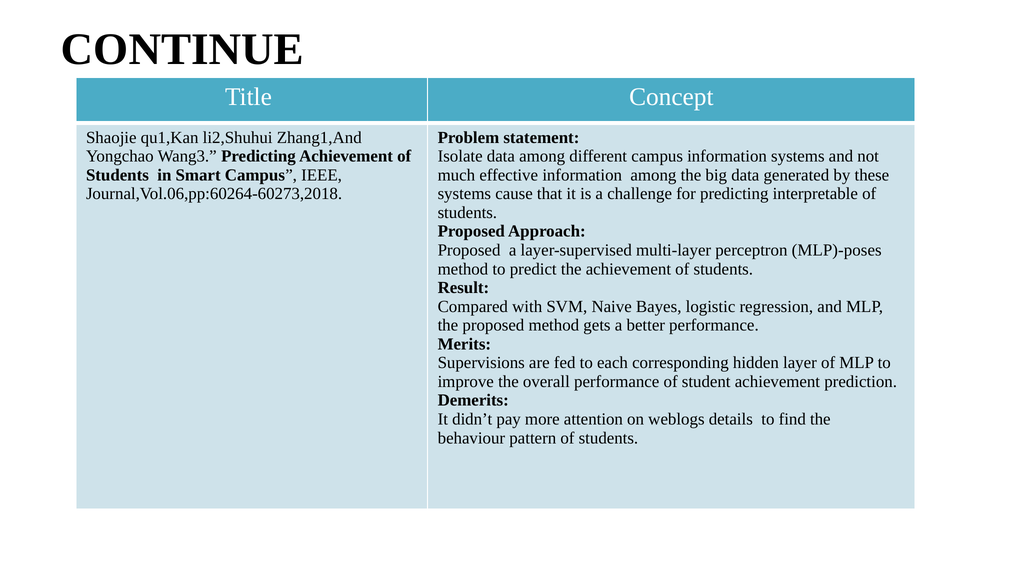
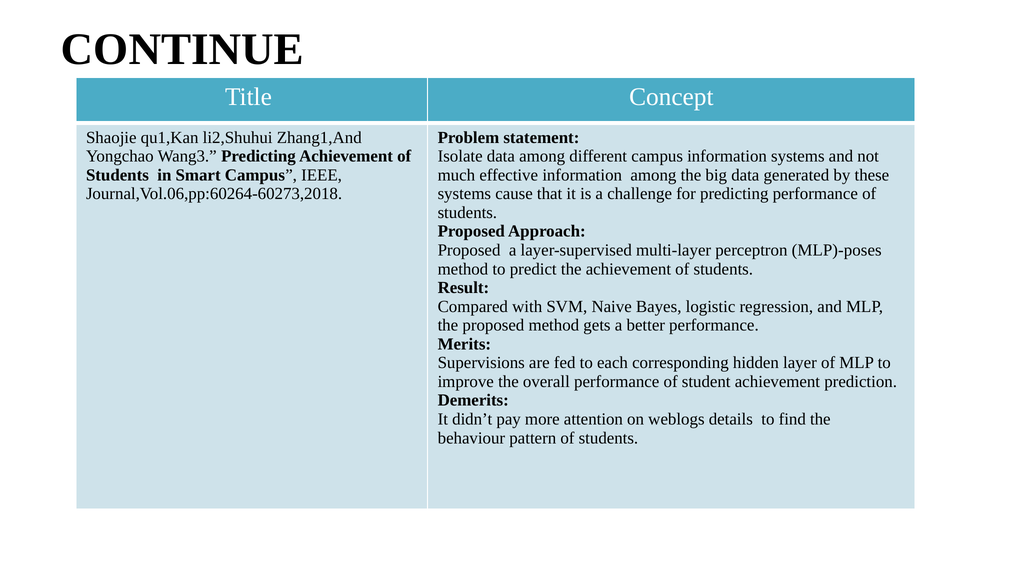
predicting interpretable: interpretable -> performance (815, 194)
